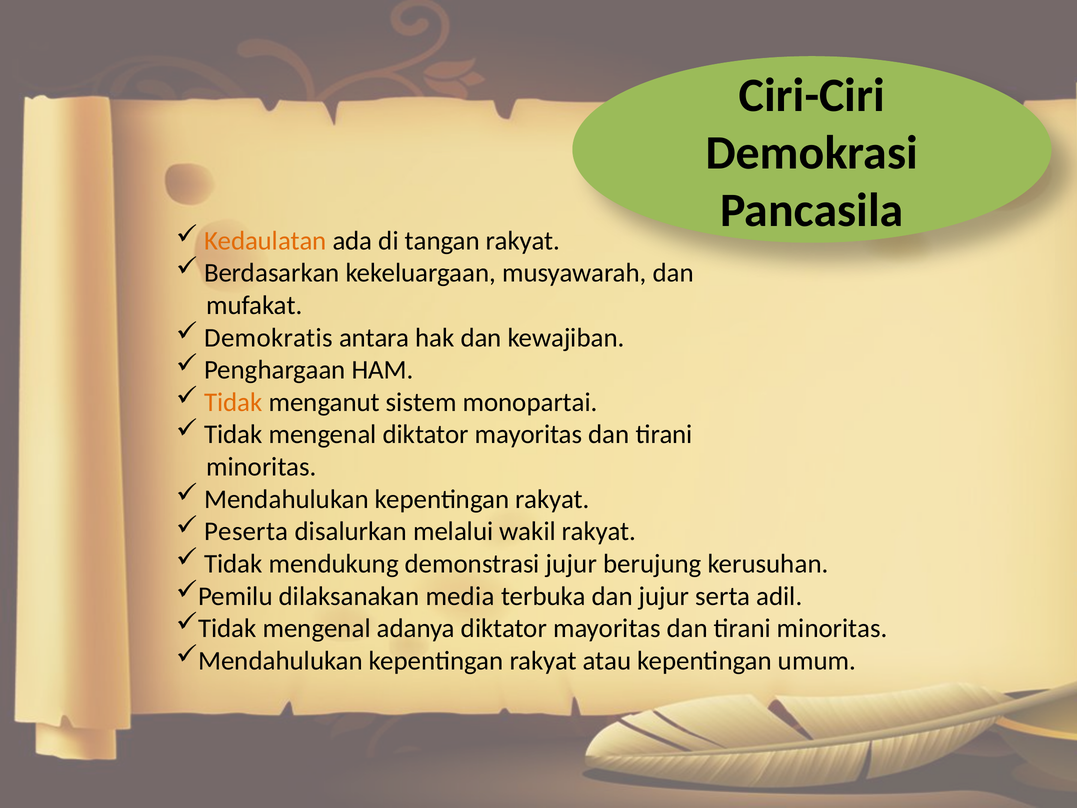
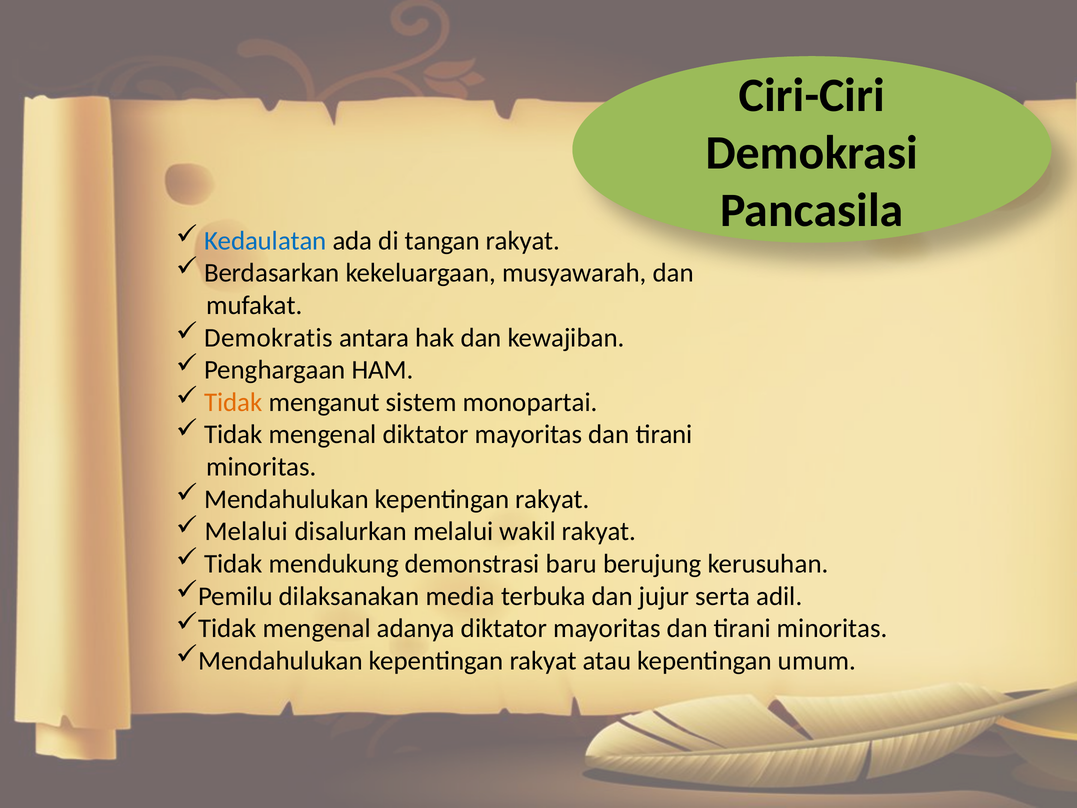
Kedaulatan colour: orange -> blue (265, 241)
Peserta: Peserta -> Melalui (246, 531)
demonstrasi jujur: jujur -> baru (571, 564)
